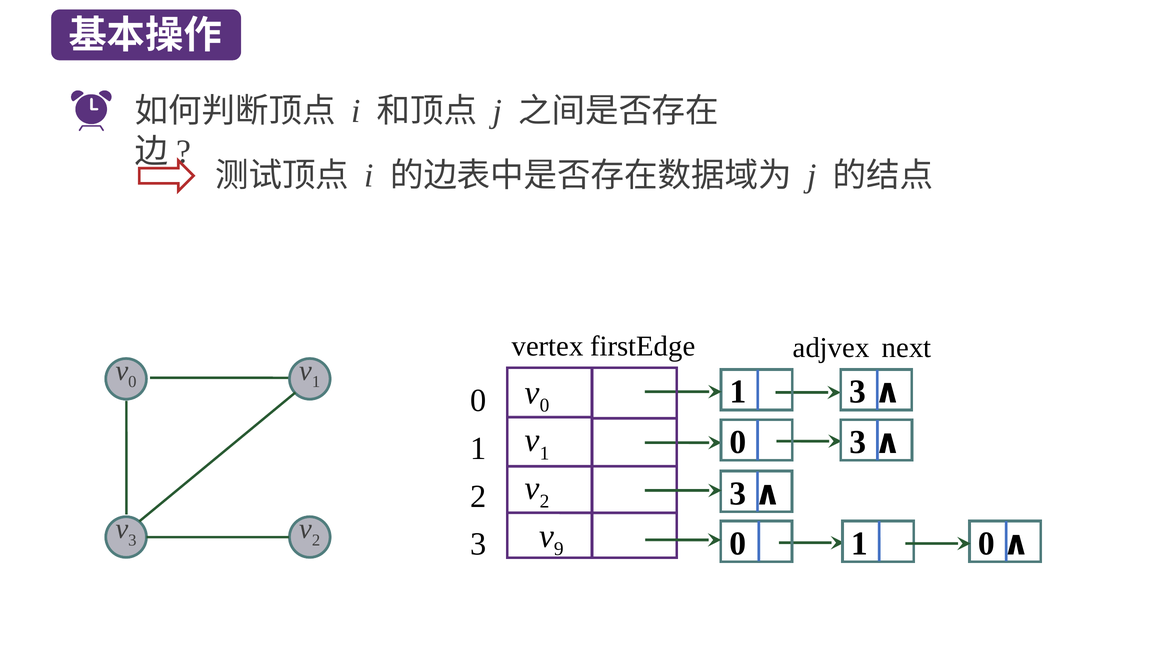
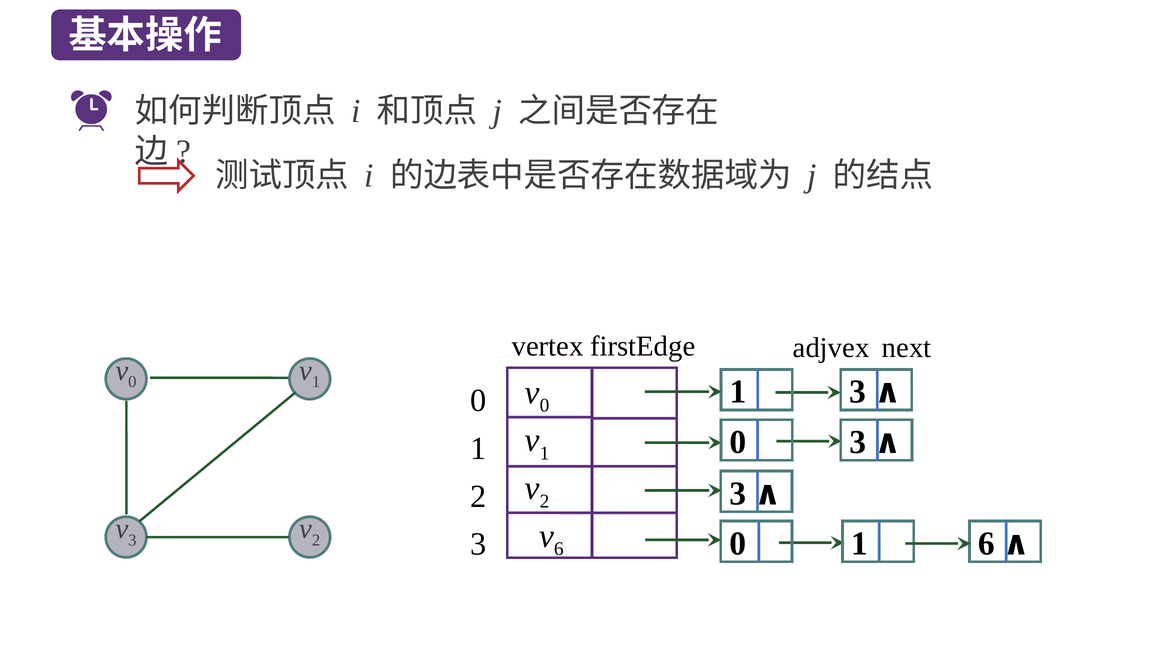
9: 9 -> 6 (559, 549)
0 0: 0 -> 6 (986, 544)
